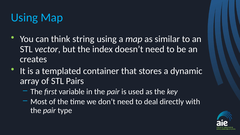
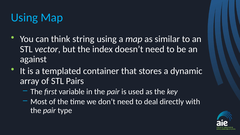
creates: creates -> against (33, 59)
